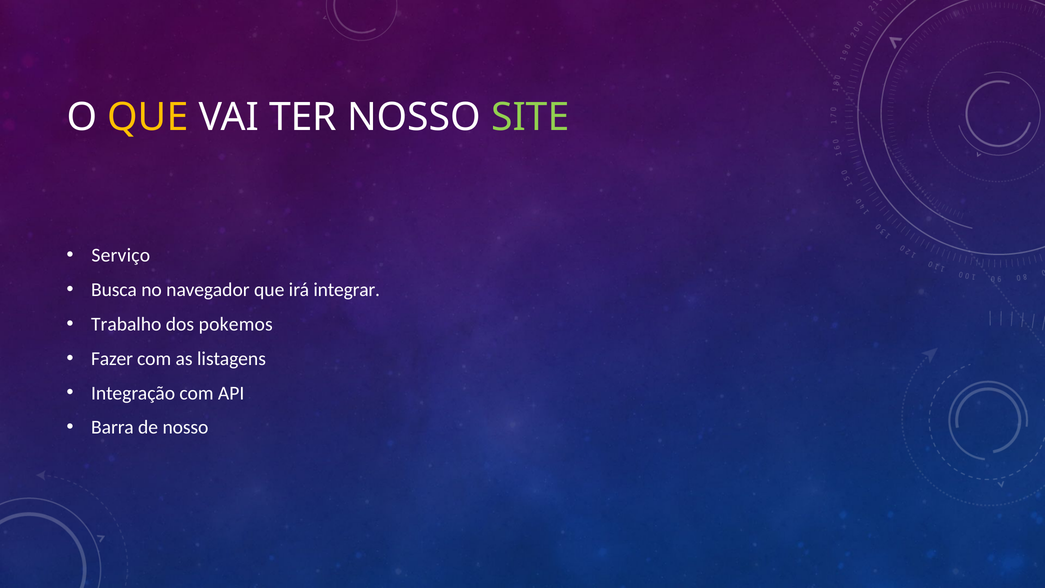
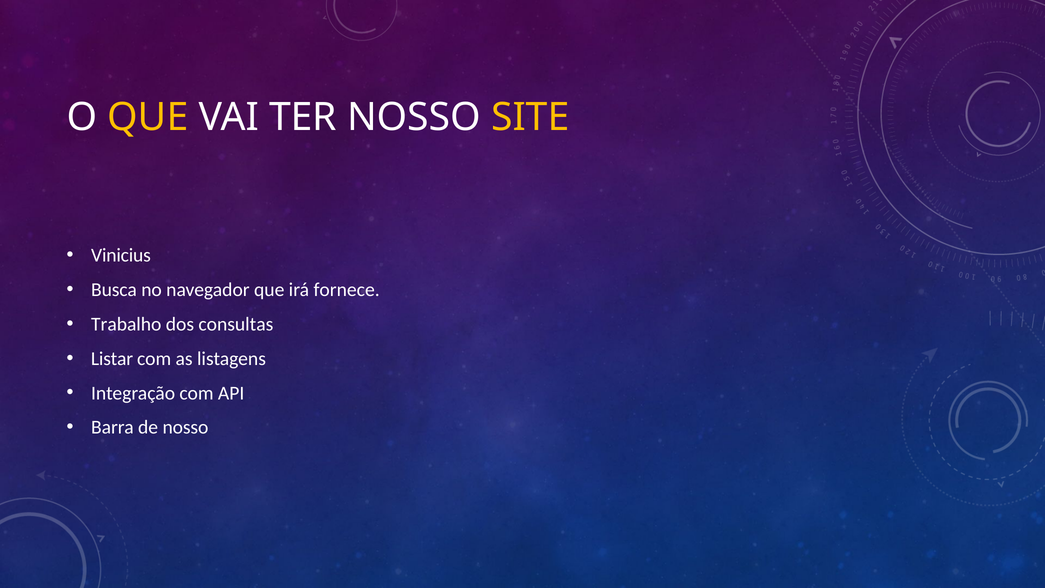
SITE colour: light green -> yellow (530, 117)
Serviço: Serviço -> Vinicius (121, 255)
integrar: integrar -> fornece (347, 290)
pokemos: pokemos -> consultas (236, 324)
Fazer: Fazer -> Listar (112, 359)
